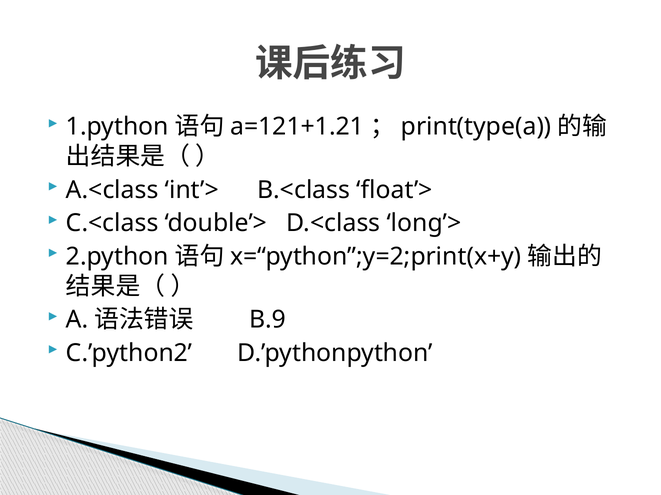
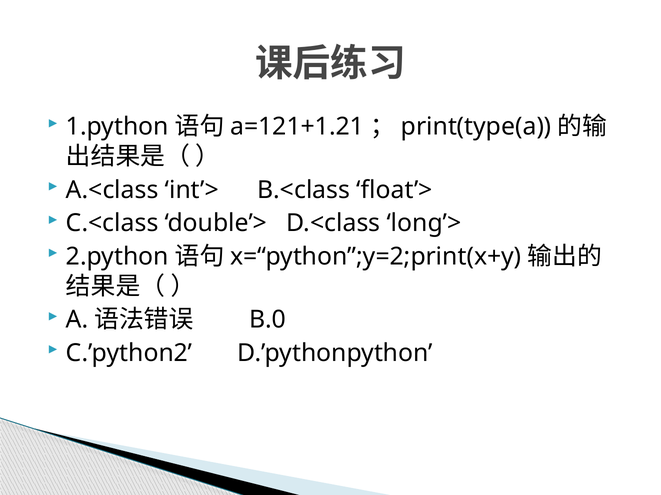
B.9: B.9 -> B.0 (268, 320)
